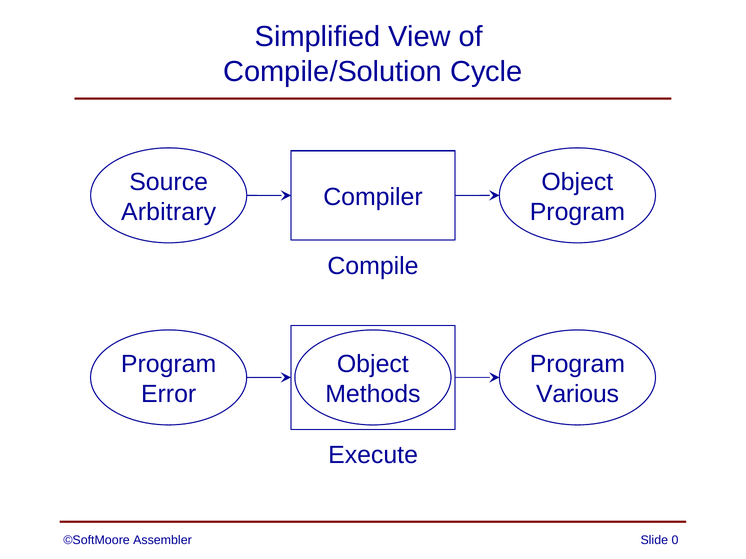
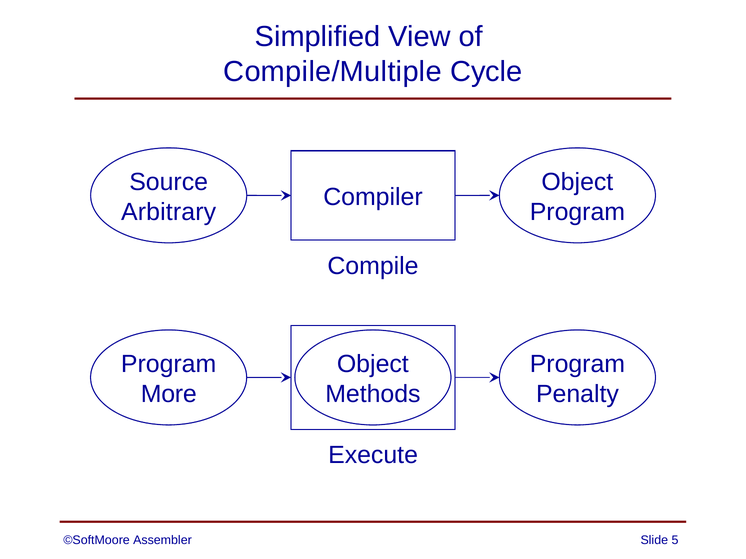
Compile/Solution: Compile/Solution -> Compile/Multiple (333, 72)
Error: Error -> More (169, 394)
Various: Various -> Penalty (577, 394)
0: 0 -> 5 (675, 540)
